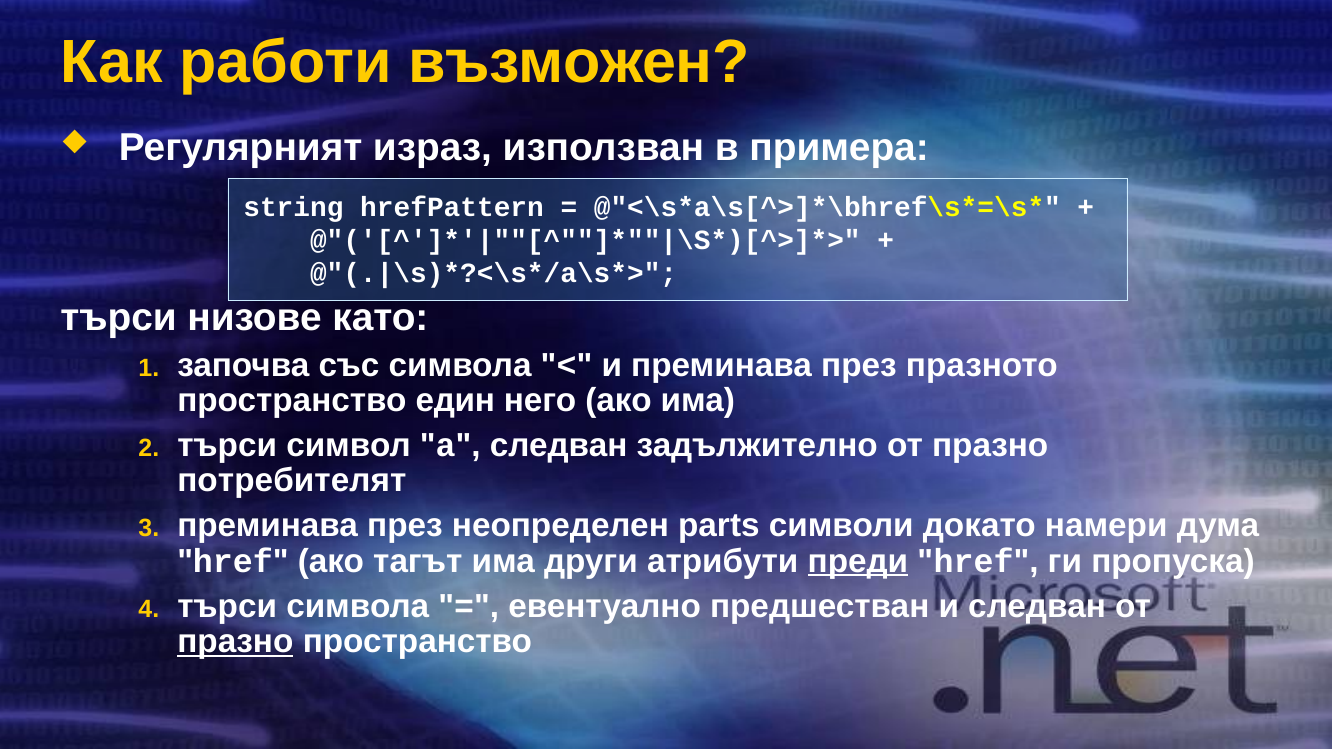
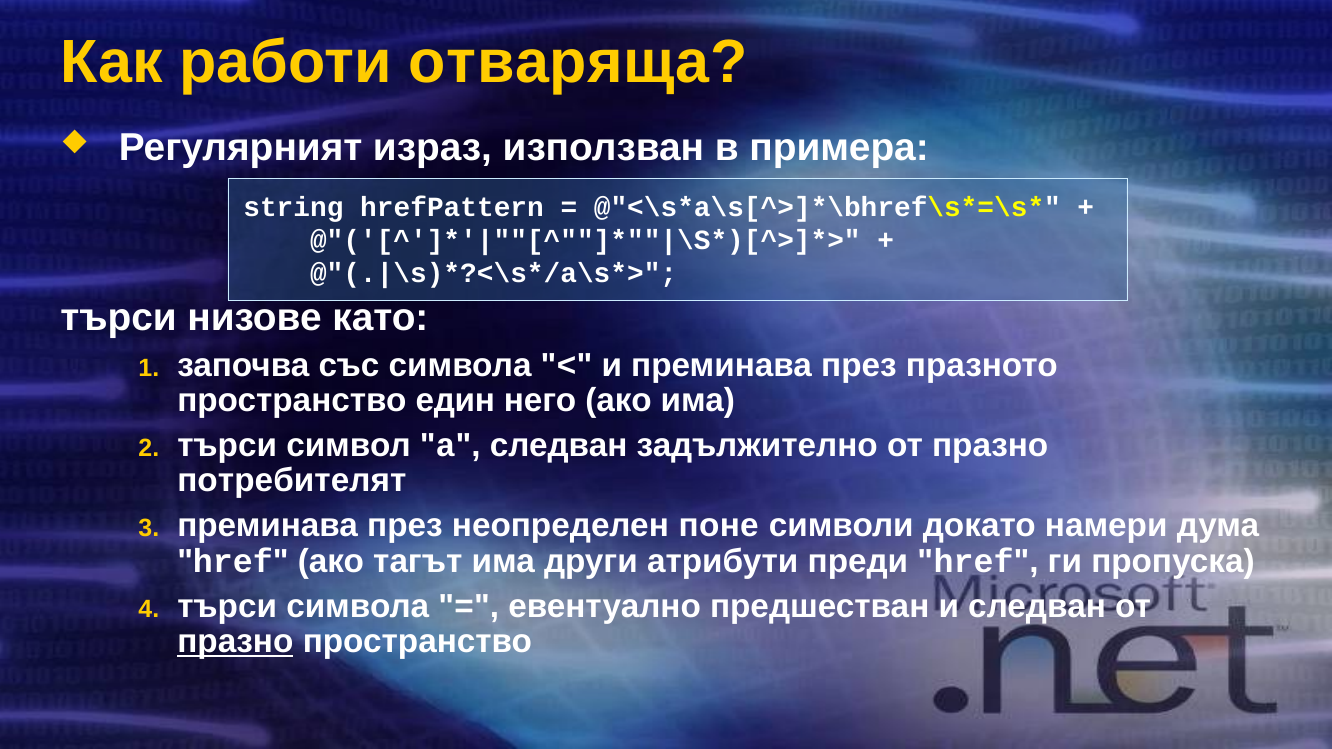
възможен: възможен -> отваряща (578, 63)
parts: parts -> поне (719, 526)
преди underline: present -> none (858, 561)
